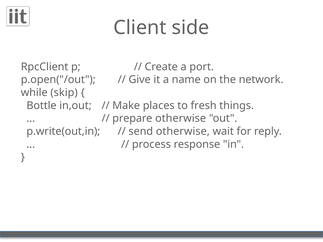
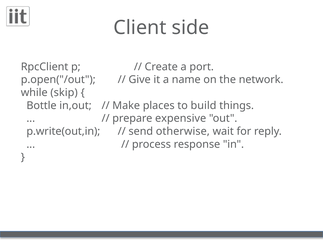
fresh: fresh -> build (204, 106)
prepare otherwise: otherwise -> expensive (181, 119)
